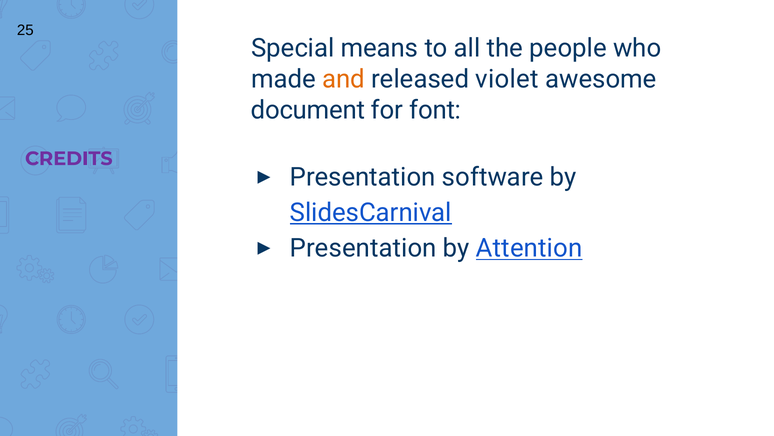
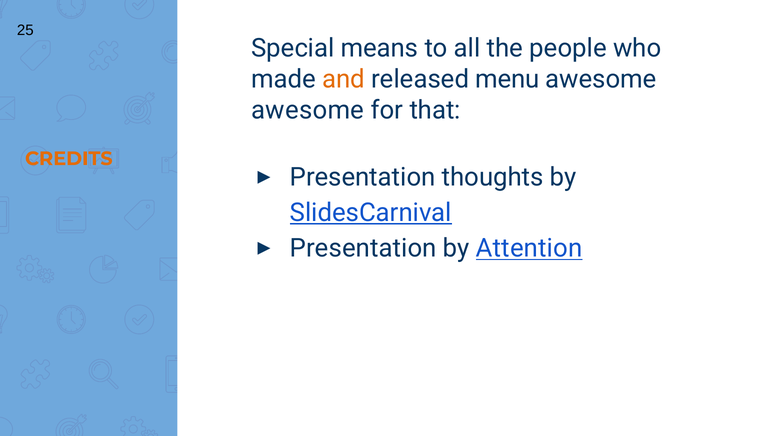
violet: violet -> menu (507, 79)
document: document -> awesome (308, 110)
font: font -> that (435, 110)
CREDITS colour: purple -> orange (69, 158)
software: software -> thoughts (493, 177)
